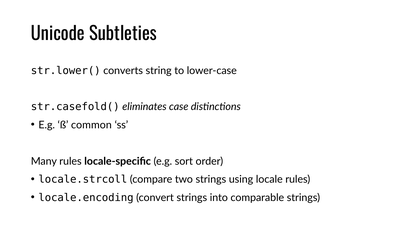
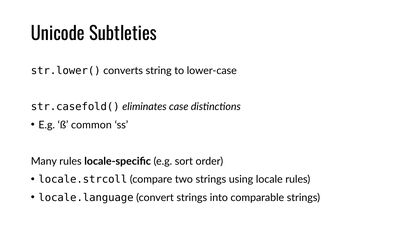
locale.encoding: locale.encoding -> locale.language (86, 197)
